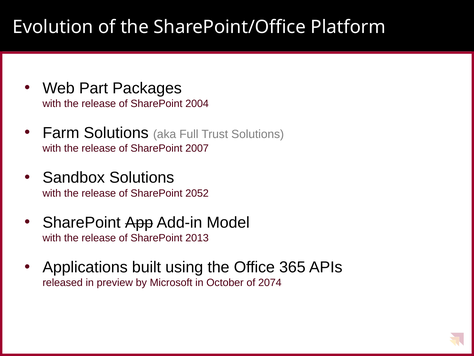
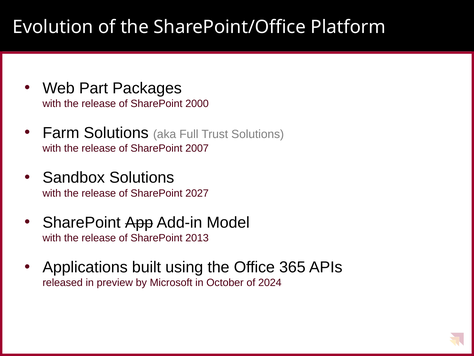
2004: 2004 -> 2000 (197, 103)
2052: 2052 -> 2027 (197, 193)
2074: 2074 -> 2024 (270, 282)
